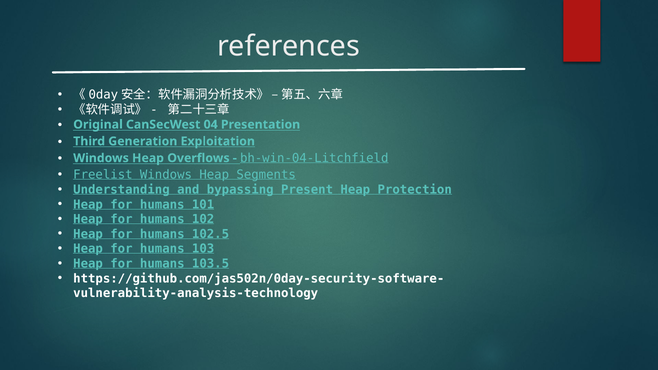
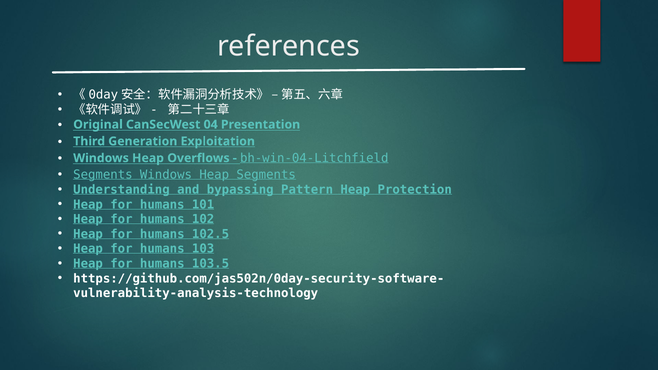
Freelist: Freelist -> Segments (103, 175)
Present: Present -> Pattern (307, 190)
